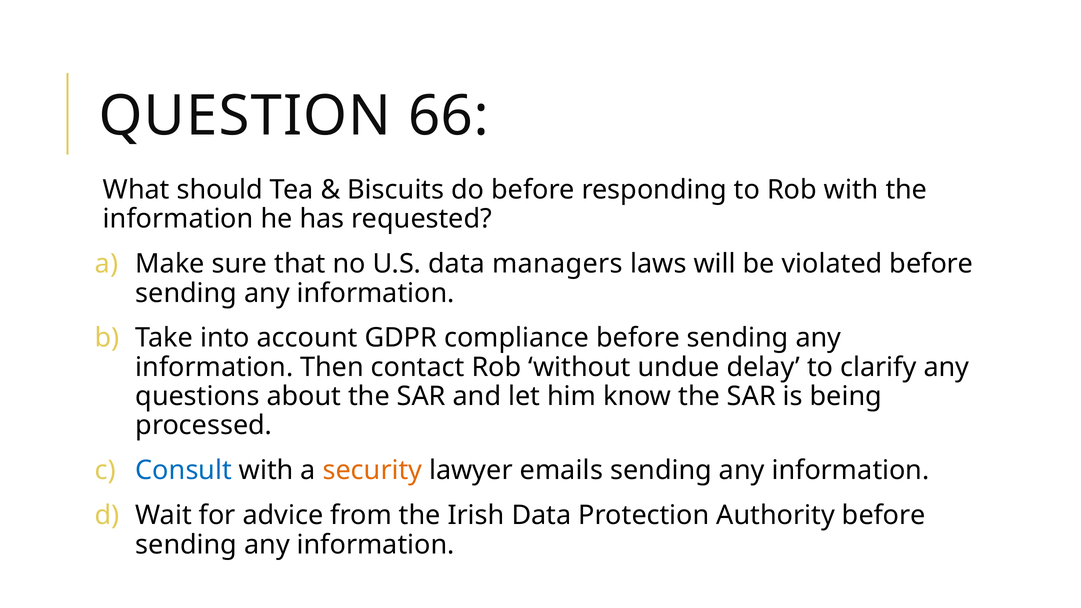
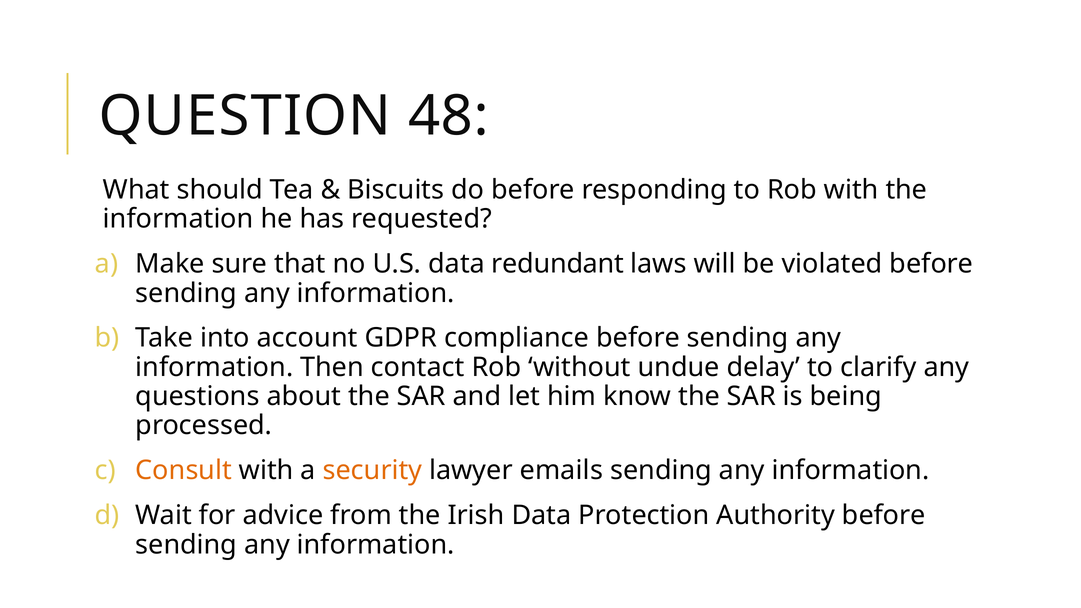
66: 66 -> 48 (448, 116)
managers: managers -> redundant (558, 264)
Consult colour: blue -> orange (184, 471)
